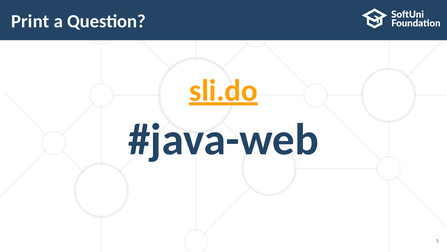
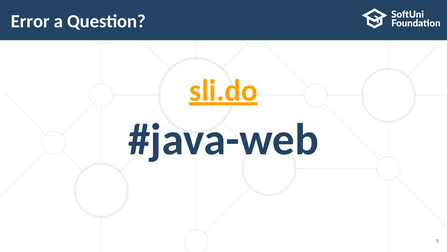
Print: Print -> Error (30, 21)
